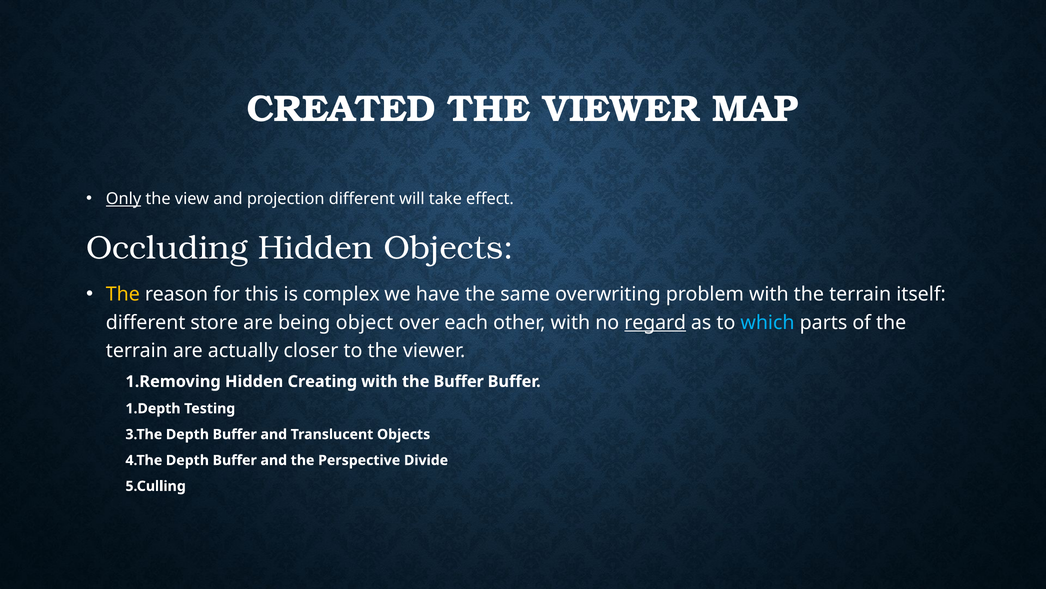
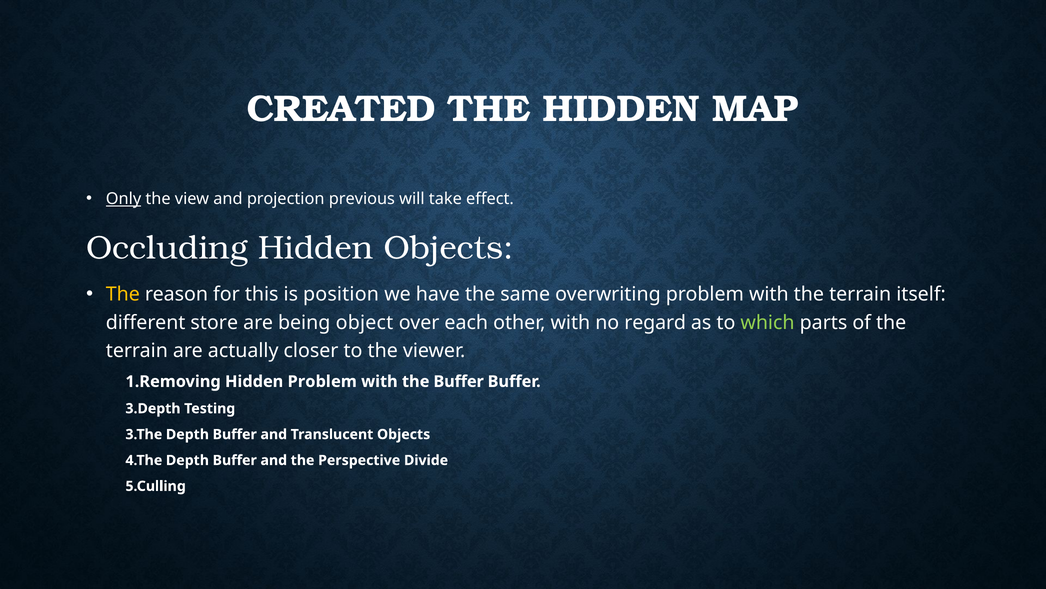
VIEWER: VIEWER -> HIDDEN (621, 109)
projection different: different -> previous (362, 199)
complex: complex -> position (341, 294)
regard underline: present -> none (655, 322)
which colour: light blue -> light green (768, 322)
Hidden Creating: Creating -> Problem (322, 381)
1.Depth: 1.Depth -> 3.Depth (153, 408)
